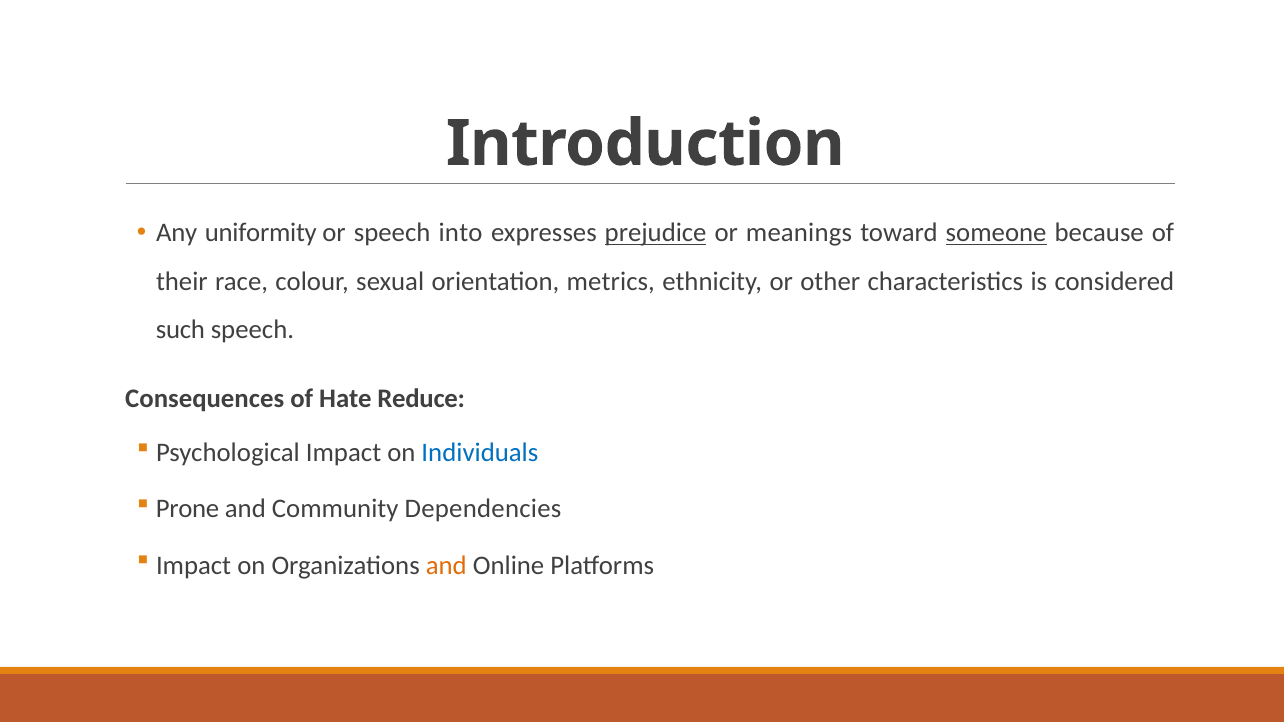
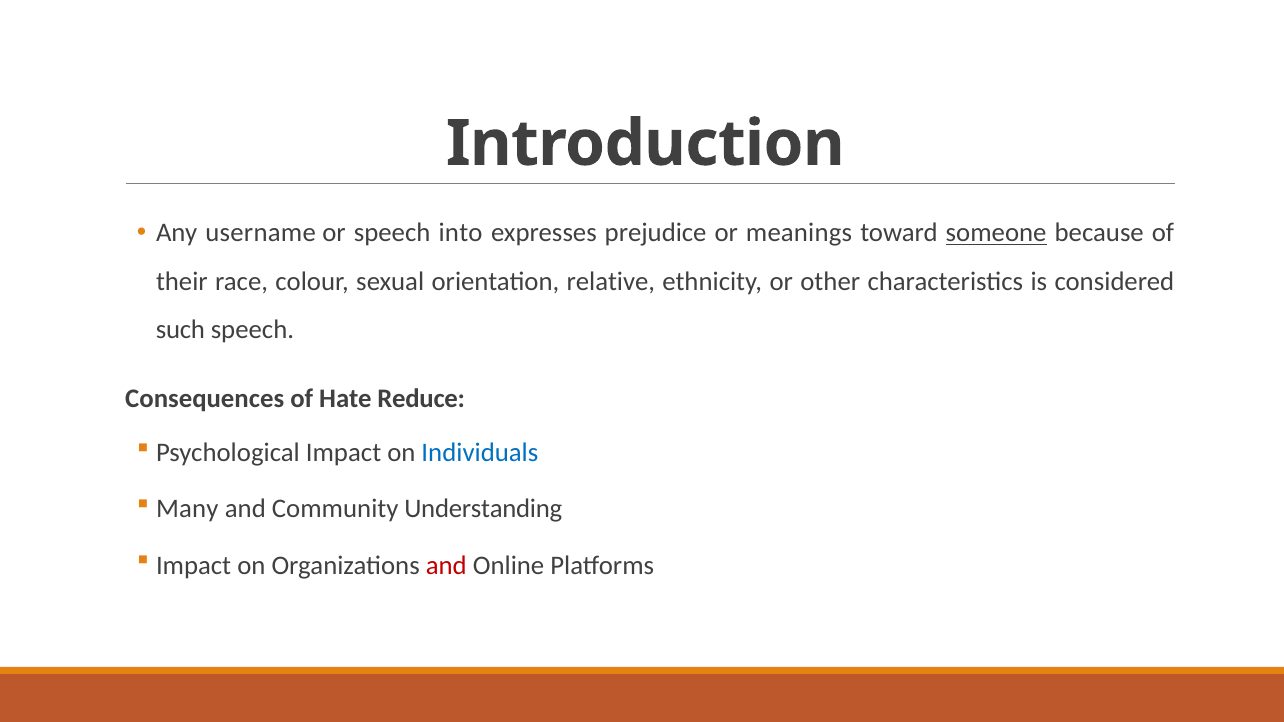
uniformity: uniformity -> username (261, 233)
prejudice underline: present -> none (656, 233)
metrics: metrics -> relative (611, 281)
Prone: Prone -> Many (187, 509)
Dependencies: Dependencies -> Understanding (483, 509)
and colour: orange -> red (446, 565)
